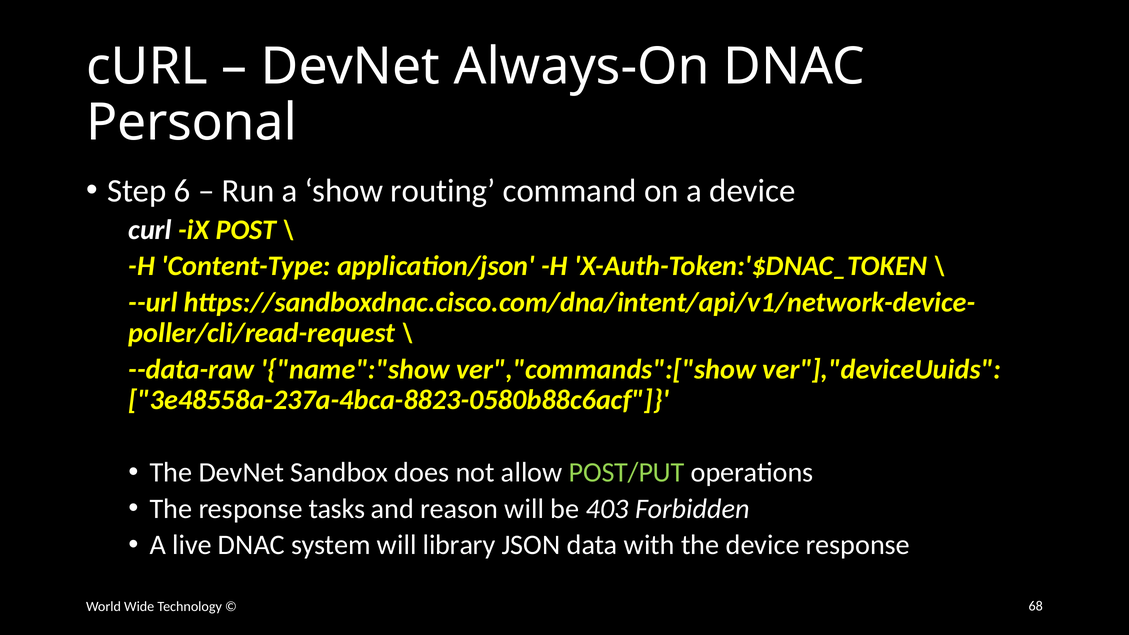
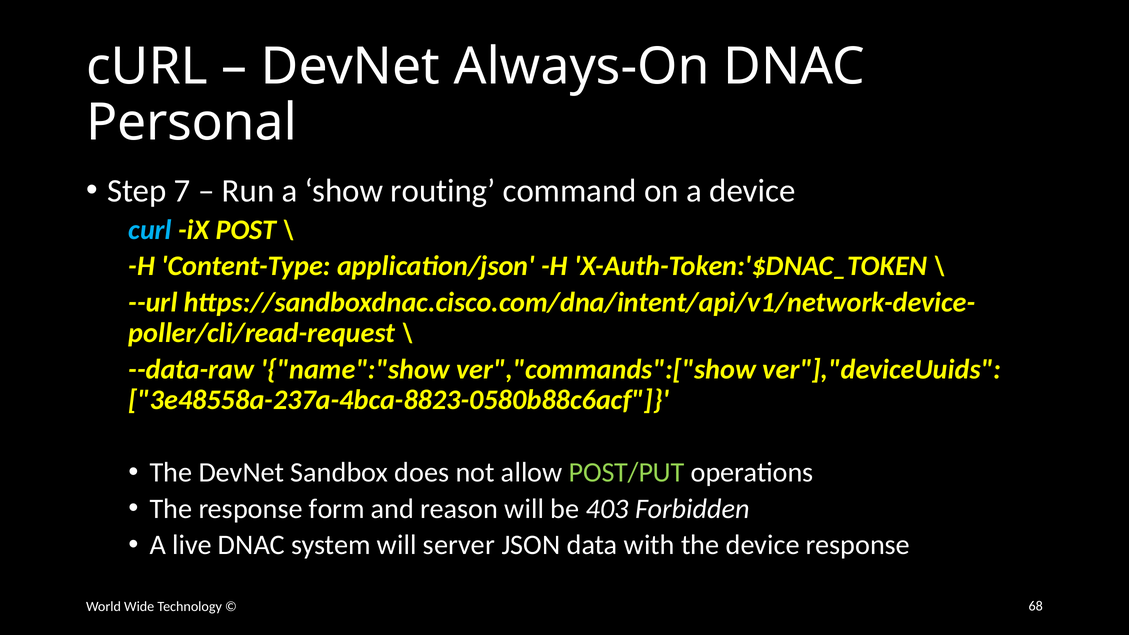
6: 6 -> 7 (182, 191)
curl colour: white -> light blue (150, 230)
tasks: tasks -> form (337, 509)
library: library -> server (459, 545)
